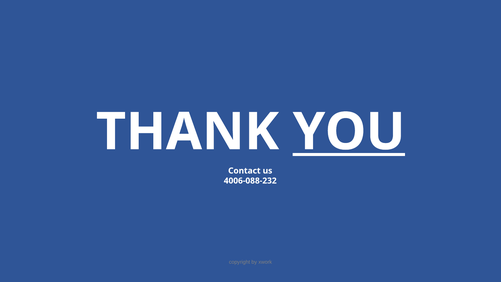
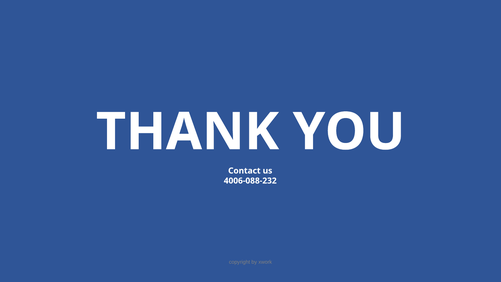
YOU underline: present -> none (349, 132)
